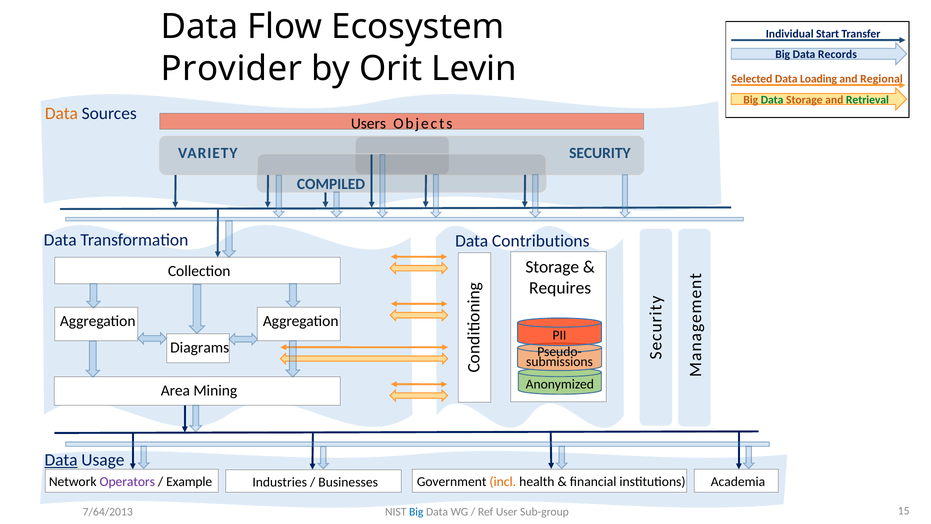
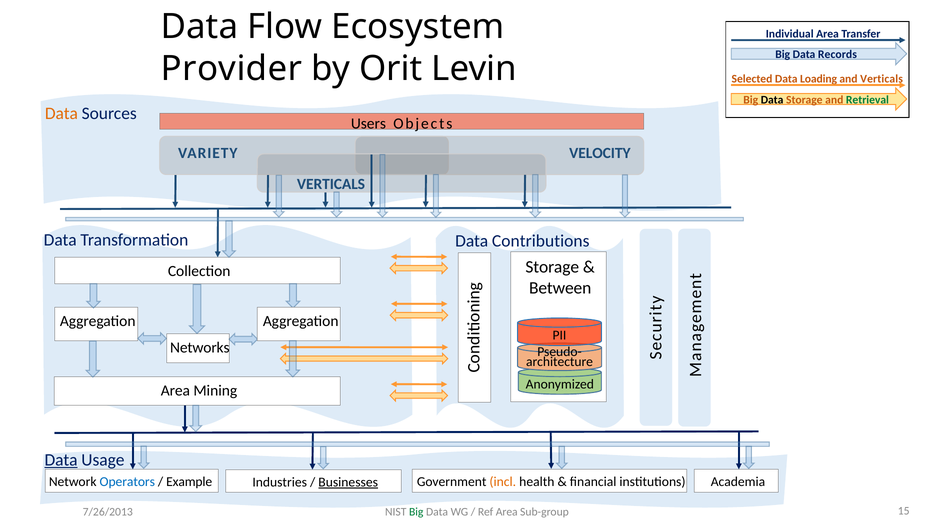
Individual Start: Start -> Area (828, 34)
and Regional: Regional -> Verticals (882, 79)
Data colour: green -> black (772, 100)
SECURITY: SECURITY -> VELOCITY (600, 153)
COMPILED: COMPILED -> VERTICALS (331, 184)
Requires: Requires -> Between (560, 288)
Diagrams: Diagrams -> Networks (200, 347)
submissions: submissions -> architecture (560, 361)
Operators colour: purple -> blue (127, 482)
Businesses underline: none -> present (348, 482)
7/64/2013: 7/64/2013 -> 7/26/2013 (108, 512)
Big colour: blue -> green (416, 512)
Ref User: User -> Area (507, 512)
